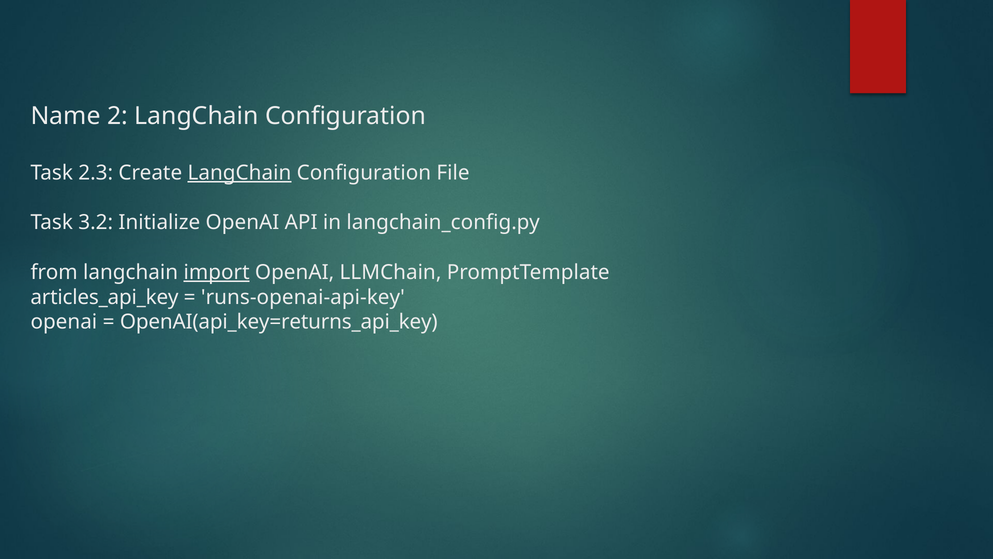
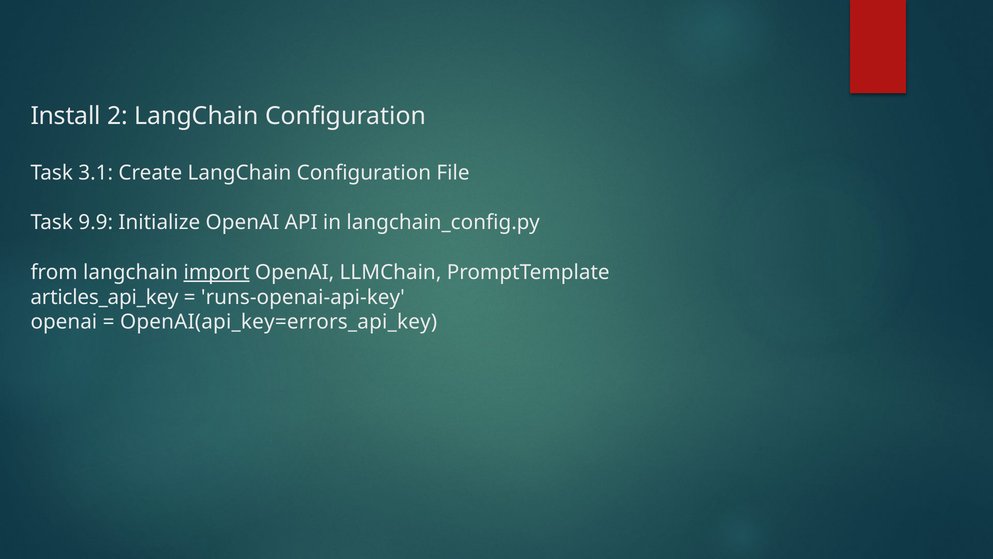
Name: Name -> Install (66, 116)
2.3: 2.3 -> 3.1 (96, 173)
LangChain underline: present -> none (239, 173)
3.2: 3.2 -> 9.9 (96, 222)
OpenAI(api_key=returns_api_key: OpenAI(api_key=returns_api_key -> OpenAI(api_key=errors_api_key (279, 322)
